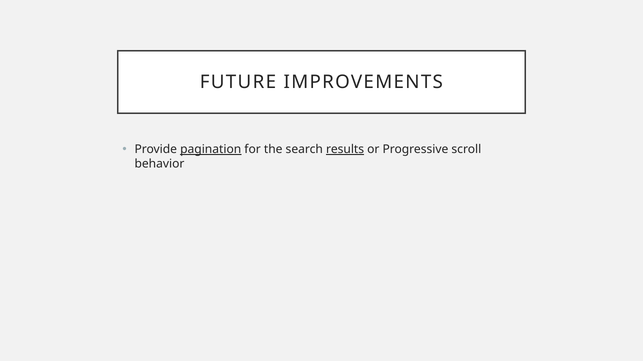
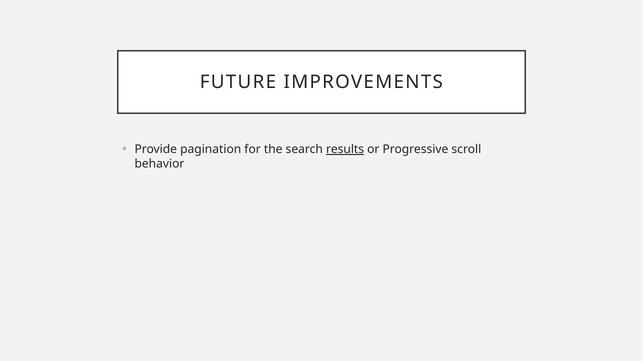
pagination underline: present -> none (211, 150)
